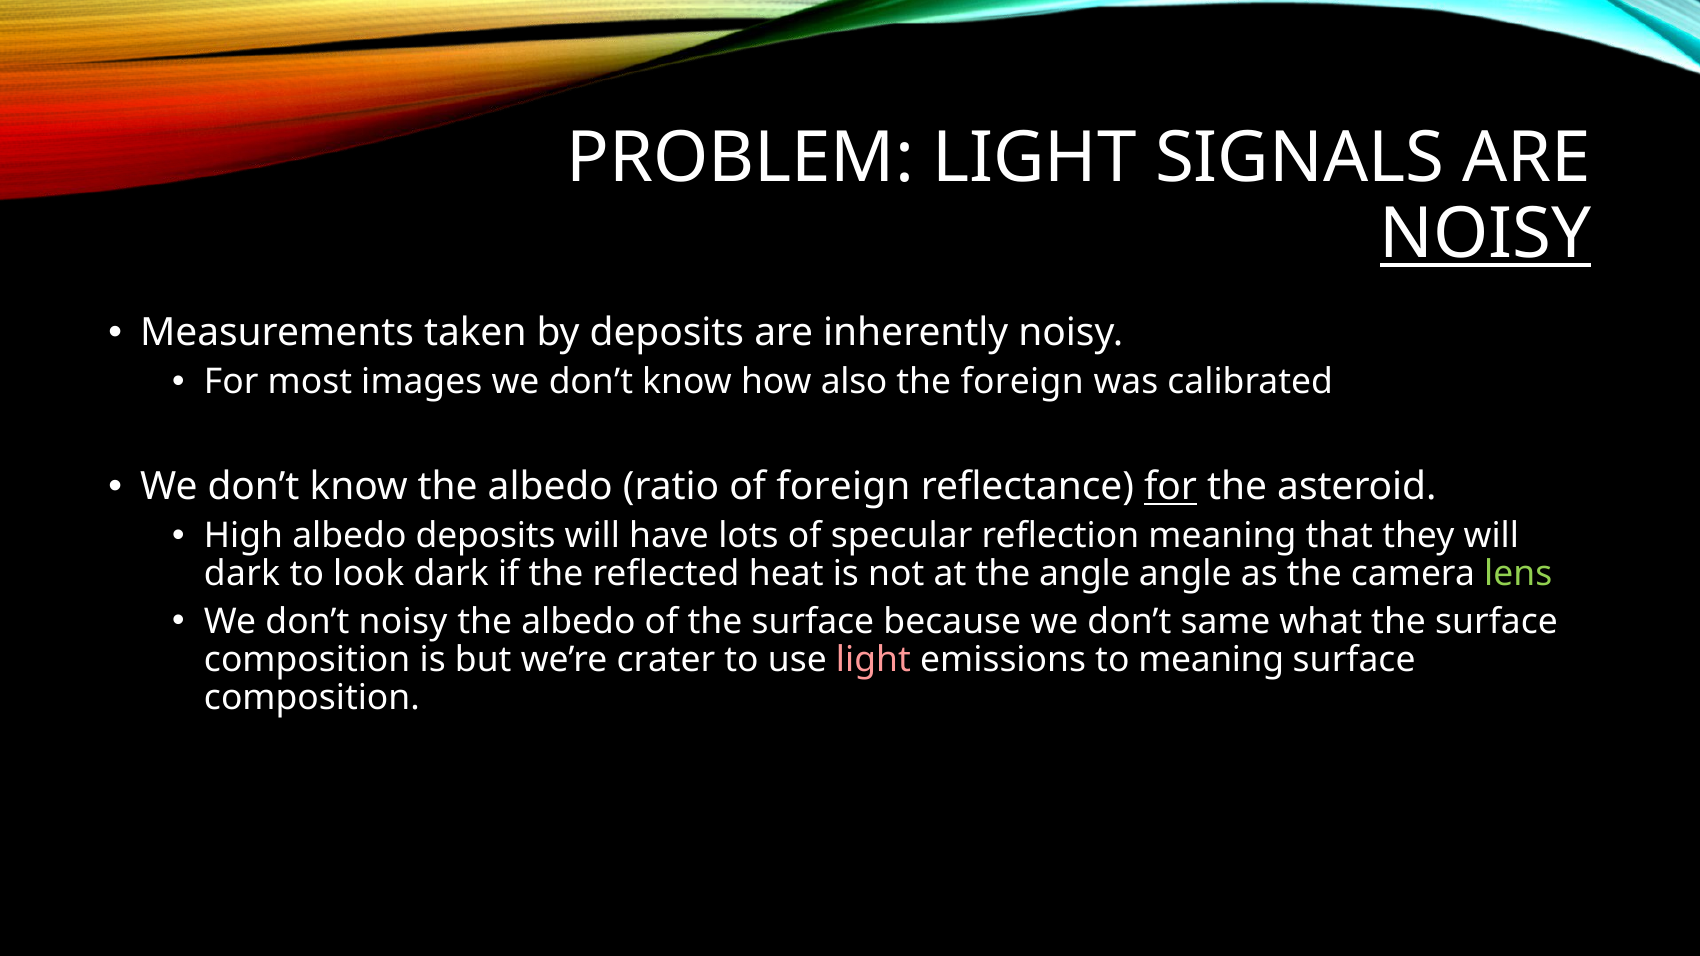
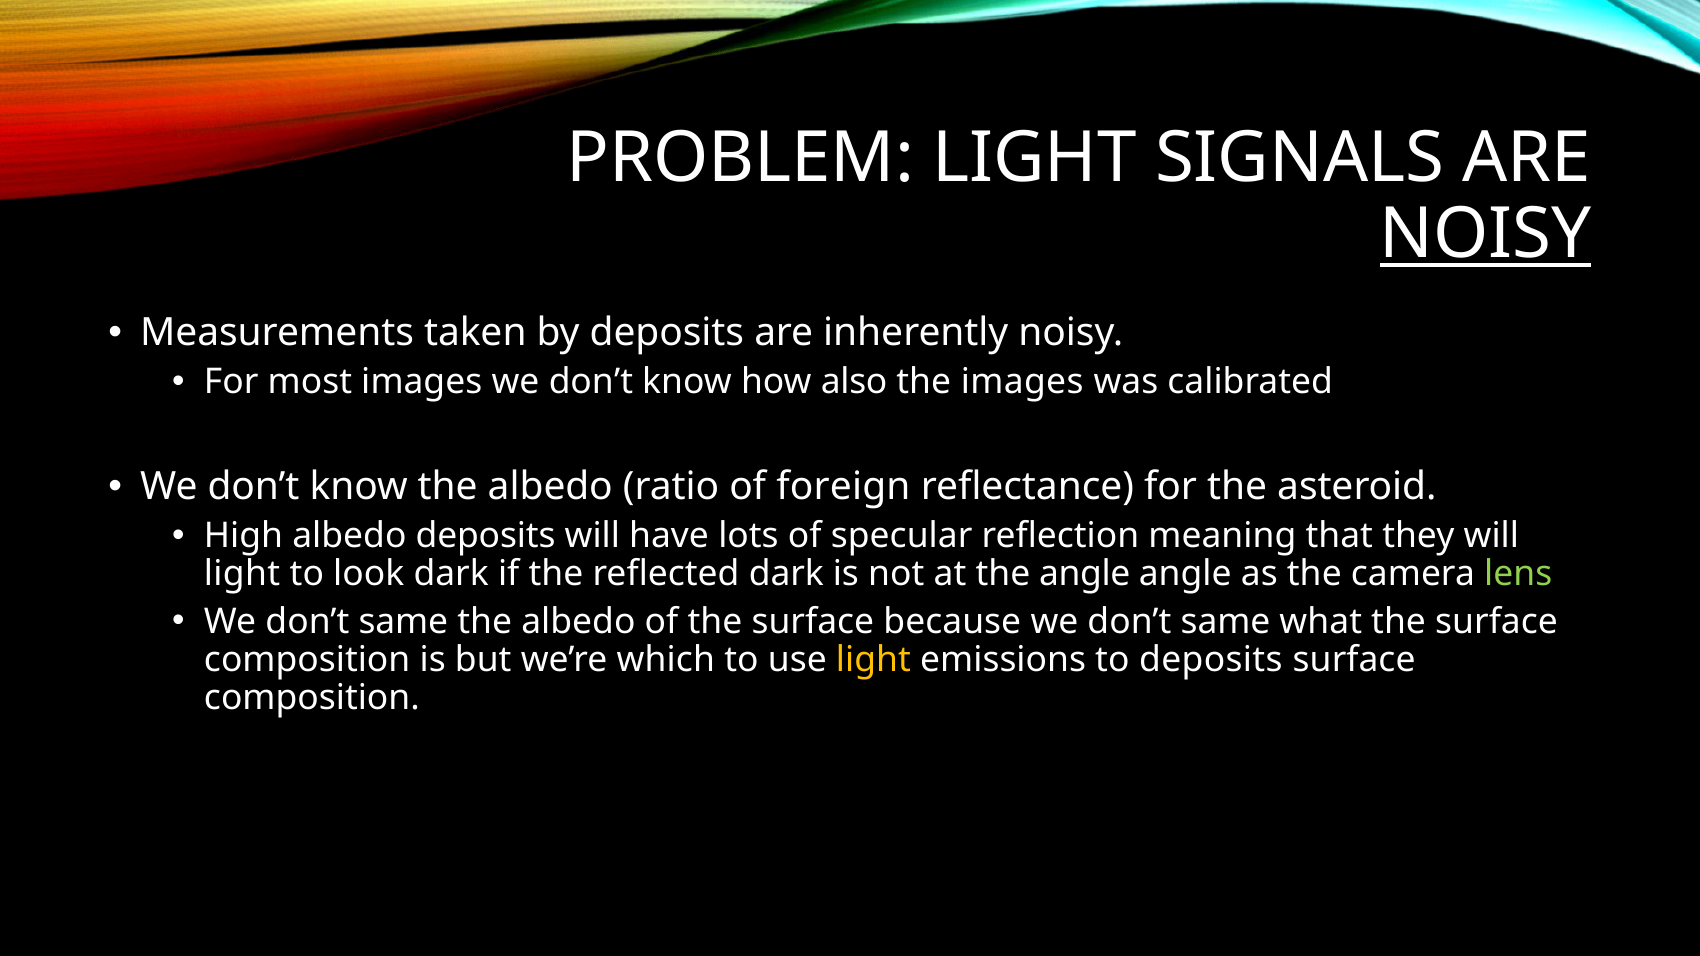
the foreign: foreign -> images (1022, 382)
for underline: present -> none (1171, 487)
dark: dark -> light (242, 574)
reflected heat: heat -> dark (786, 574)
noisy: noisy -> same (403, 621)
crater: crater -> which (666, 660)
light colour: pink -> yellow (873, 660)
to meaning: meaning -> deposits (1211, 660)
